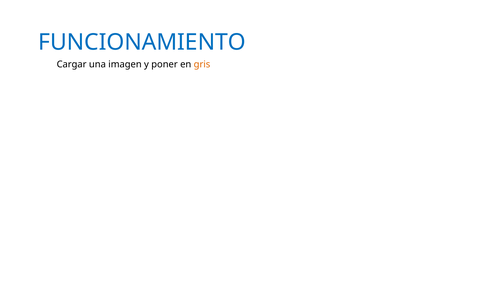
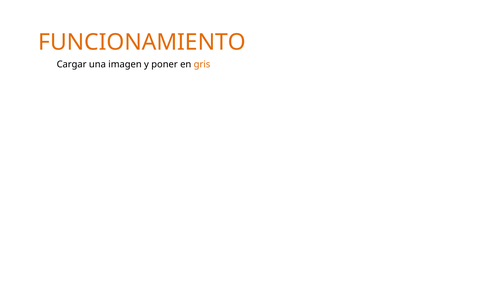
FUNCIONAMIENTO colour: blue -> orange (142, 42)
